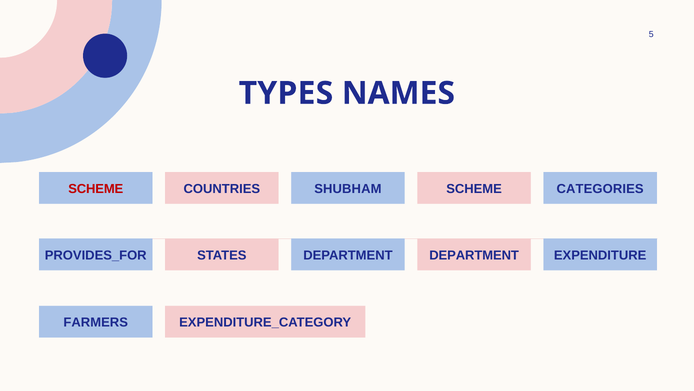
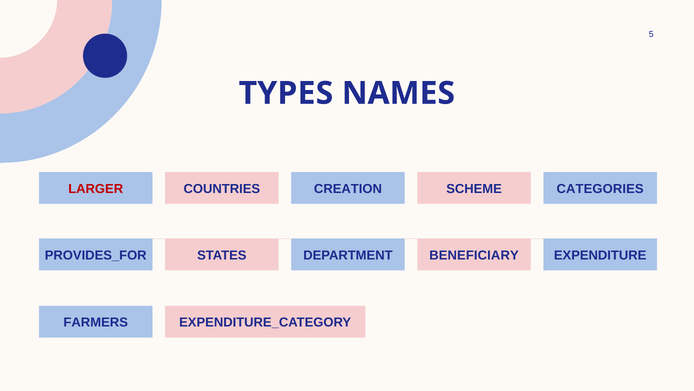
SCHEME: SCHEME -> LARGER (96, 189)
SHUBHAM: SHUBHAM -> CREATION (348, 189)
DEPARTMENT DEPARTMENT: DEPARTMENT -> BENEFICIARY (474, 255)
